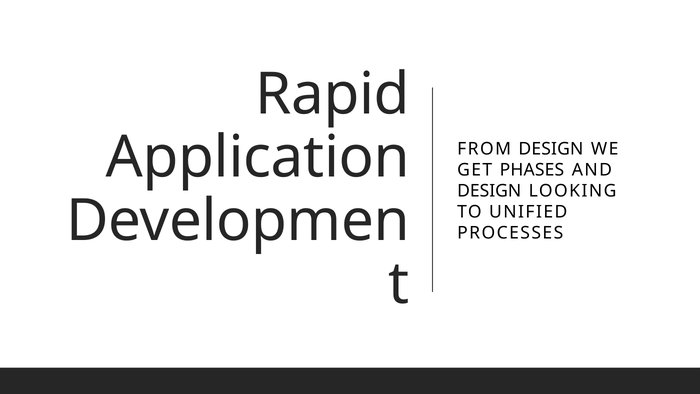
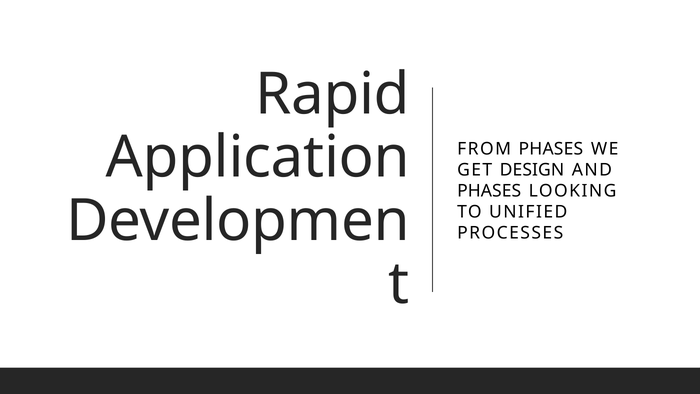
FROM DESIGN: DESIGN -> PHASES (551, 149)
PHASES: PHASES -> DESIGN (532, 170)
DESIGN: DESIGN -> PHASES (489, 191)
